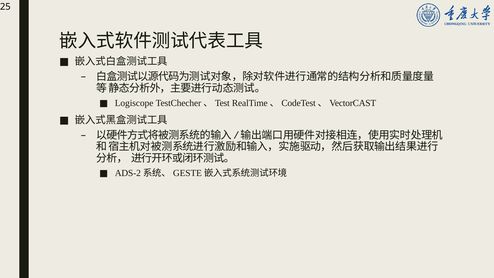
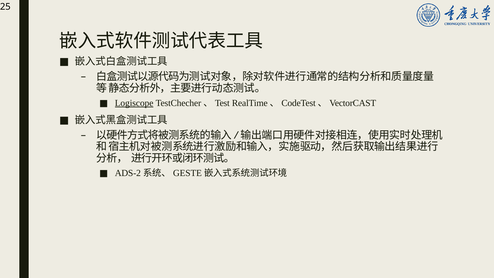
Logiscope underline: none -> present (134, 103)
